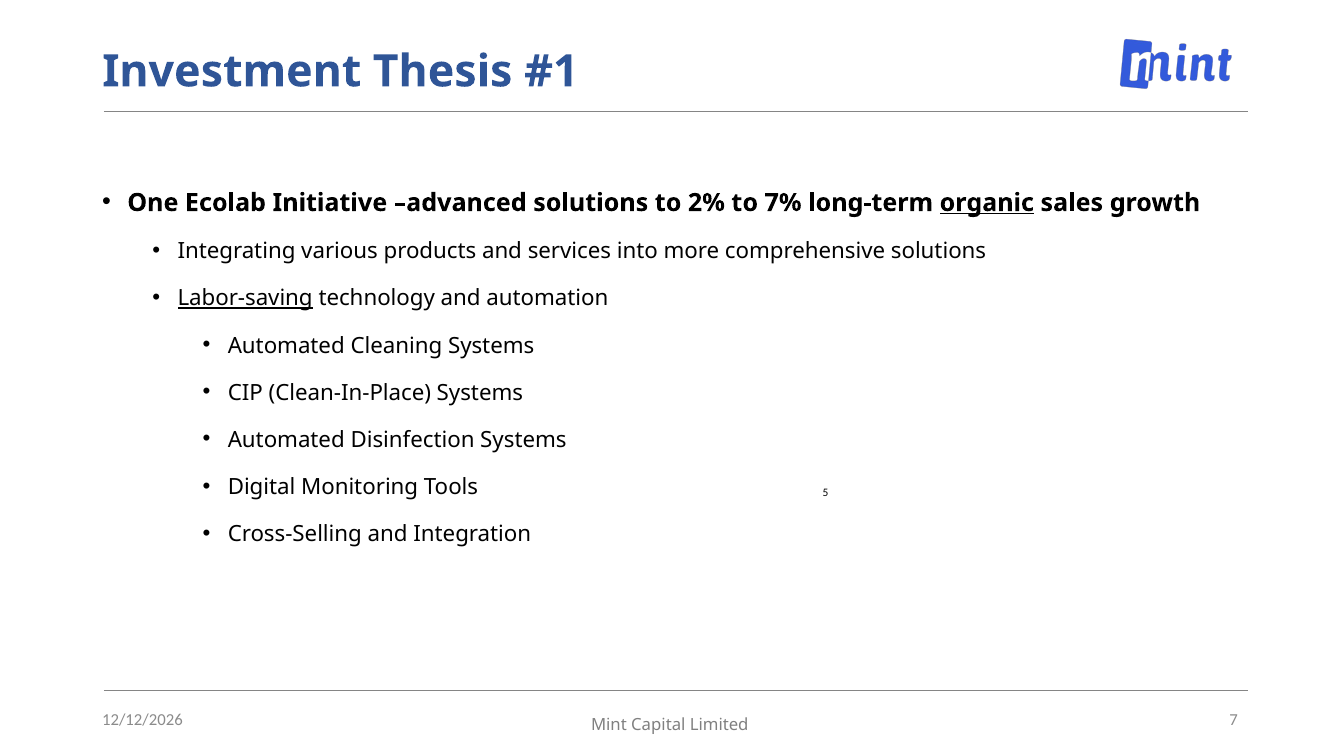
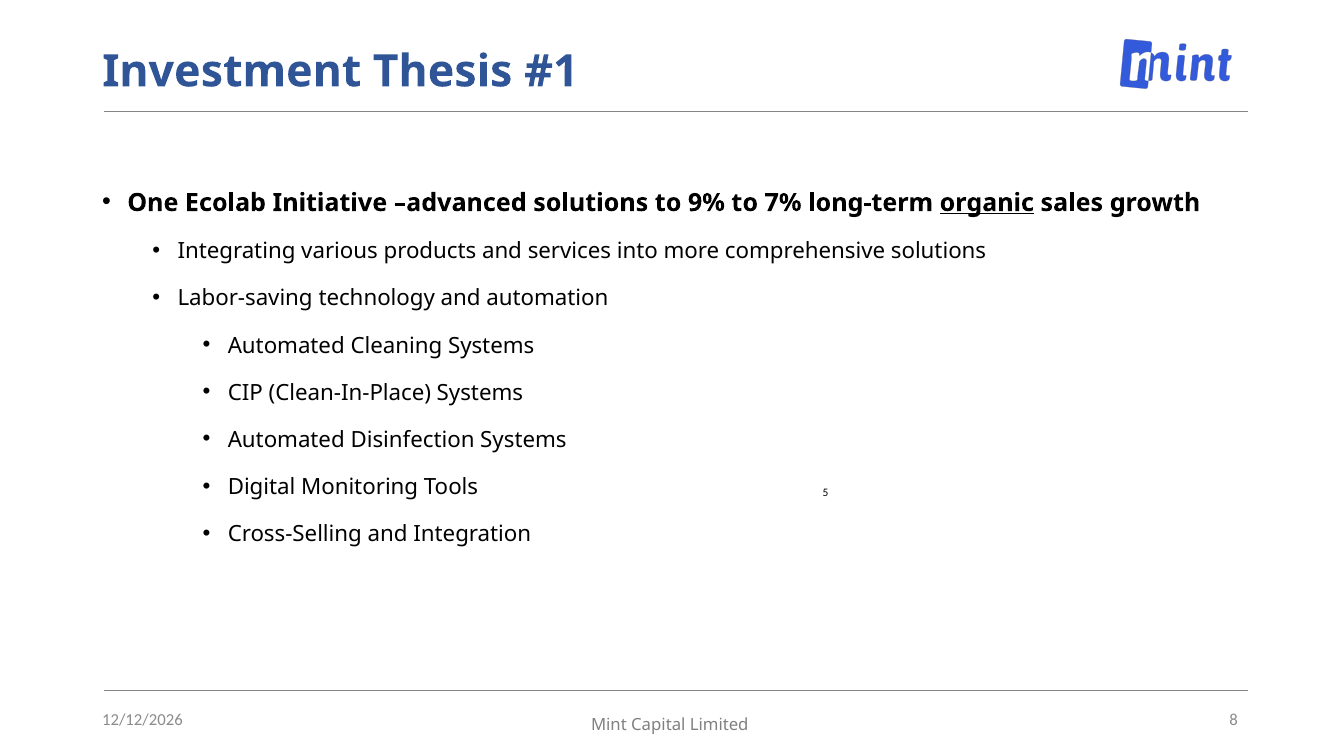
2%: 2% -> 9% (706, 203)
Labor-saving underline: present -> none (245, 298)
7: 7 -> 8 (1234, 720)
